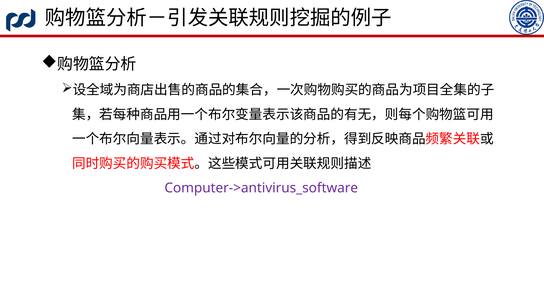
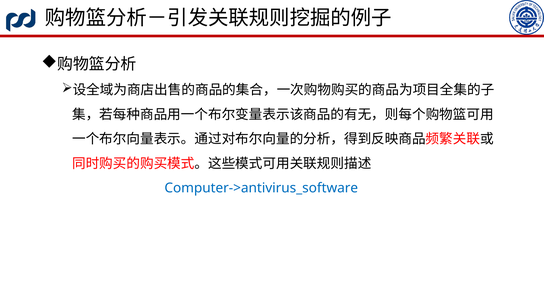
Computer->antivirus_software colour: purple -> blue (261, 188)
